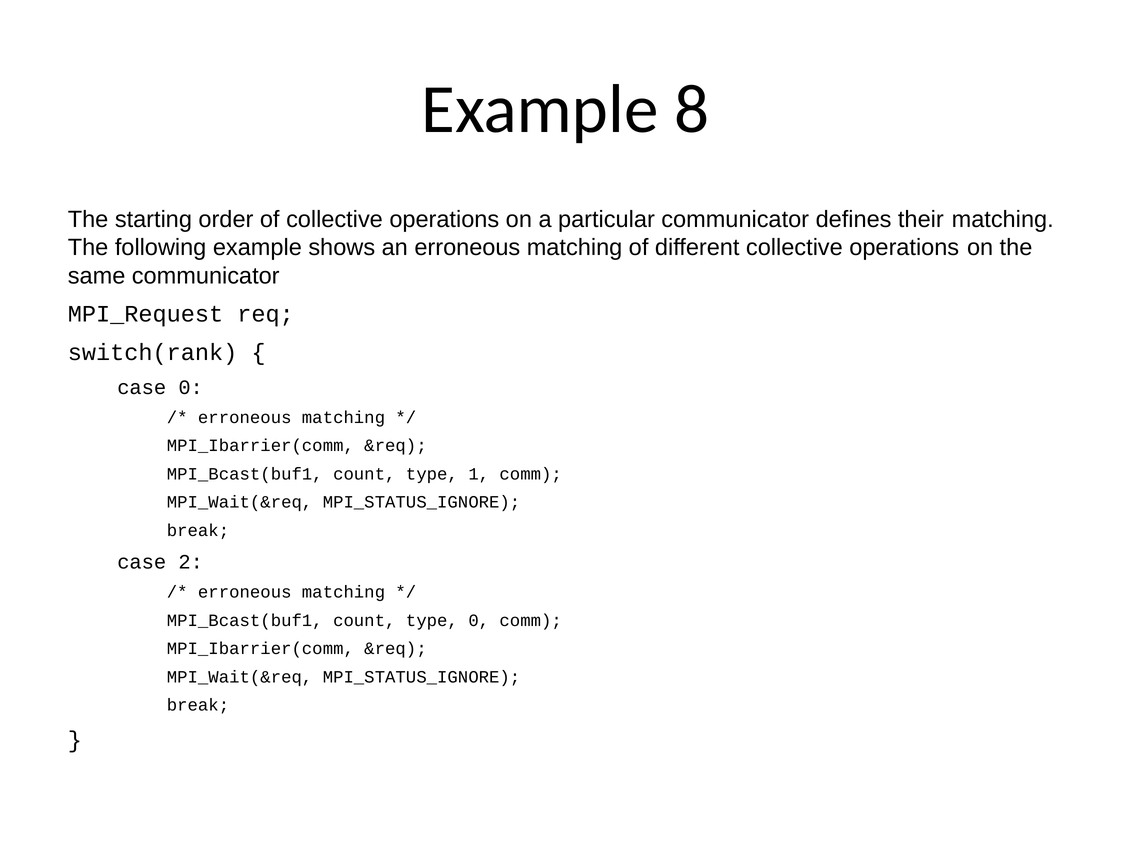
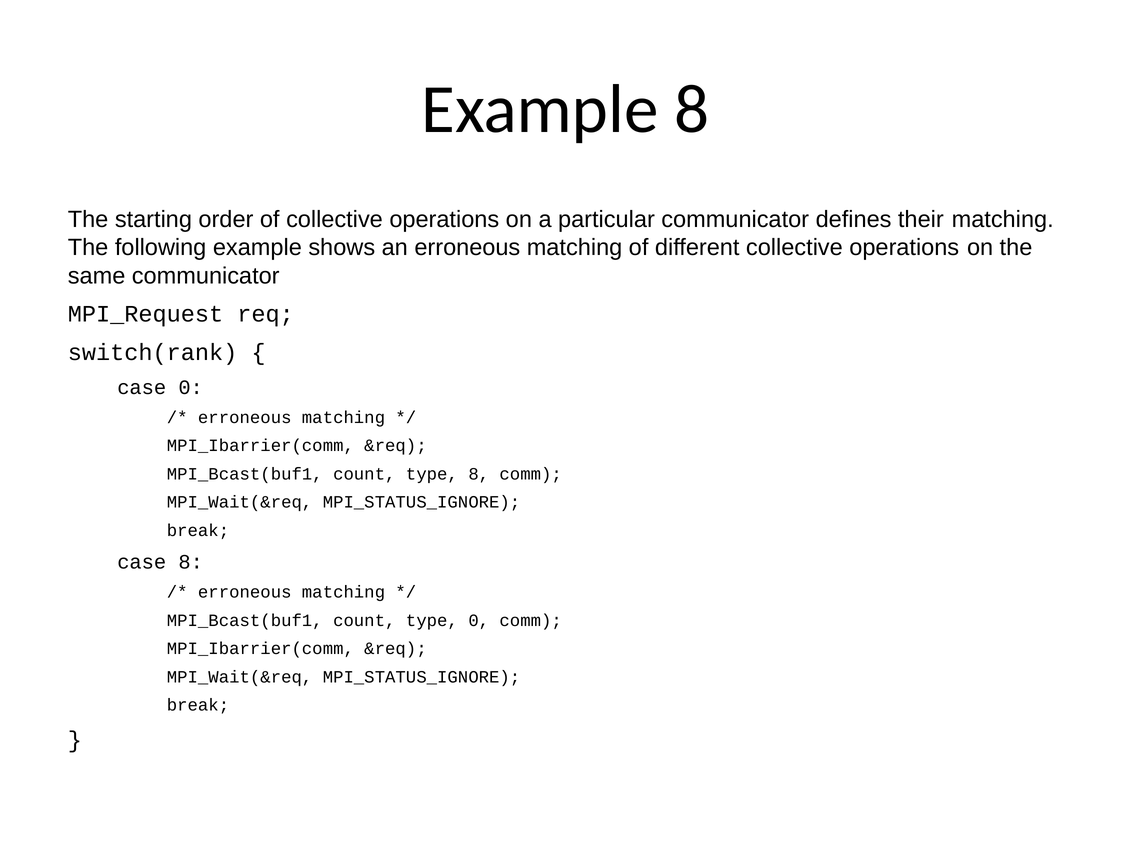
type 1: 1 -> 8 (479, 474)
case 2: 2 -> 8 (191, 562)
